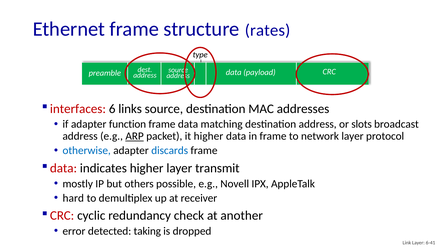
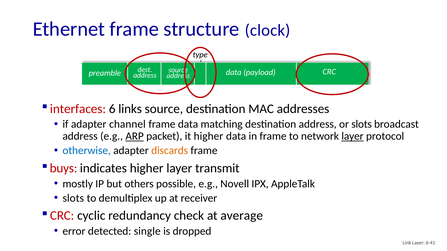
rates: rates -> clock (268, 30)
function: function -> channel (127, 124)
layer underline: none -> present (353, 136)
discards colour: blue -> orange (170, 151)
data: data -> buys (64, 169)
hard: hard -> slots (73, 198)
another: another -> average (242, 216)
taking: taking -> single (147, 231)
